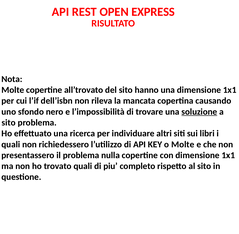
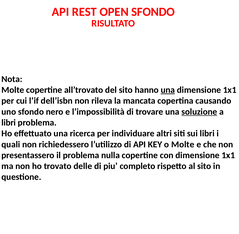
OPEN EXPRESS: EXPRESS -> SFONDO (153, 12)
una underline: none -> present (168, 90)
sito: sito -> libri (9, 123)
trovato quali: quali -> delle (83, 166)
